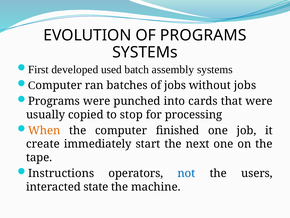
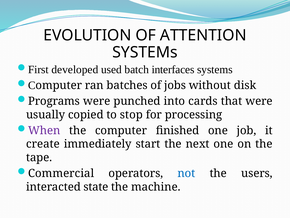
OF PROGRAMS: PROGRAMS -> ATTENTION (203, 35)
assembly: assembly -> interfaces (173, 69)
without jobs: jobs -> disk (245, 85)
When colour: orange -> purple (44, 130)
Instructions: Instructions -> Commercial (61, 173)
